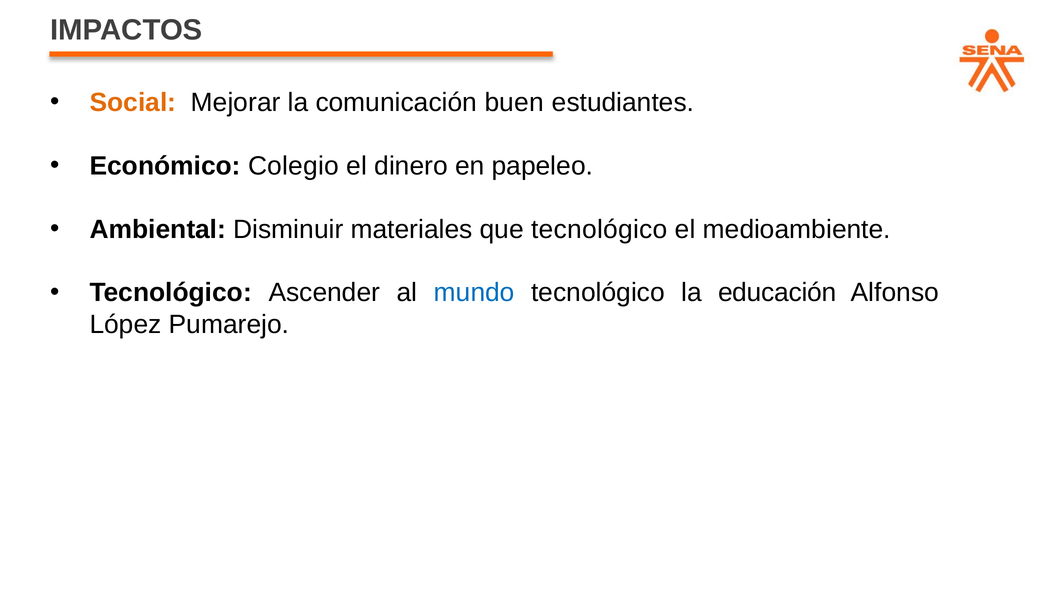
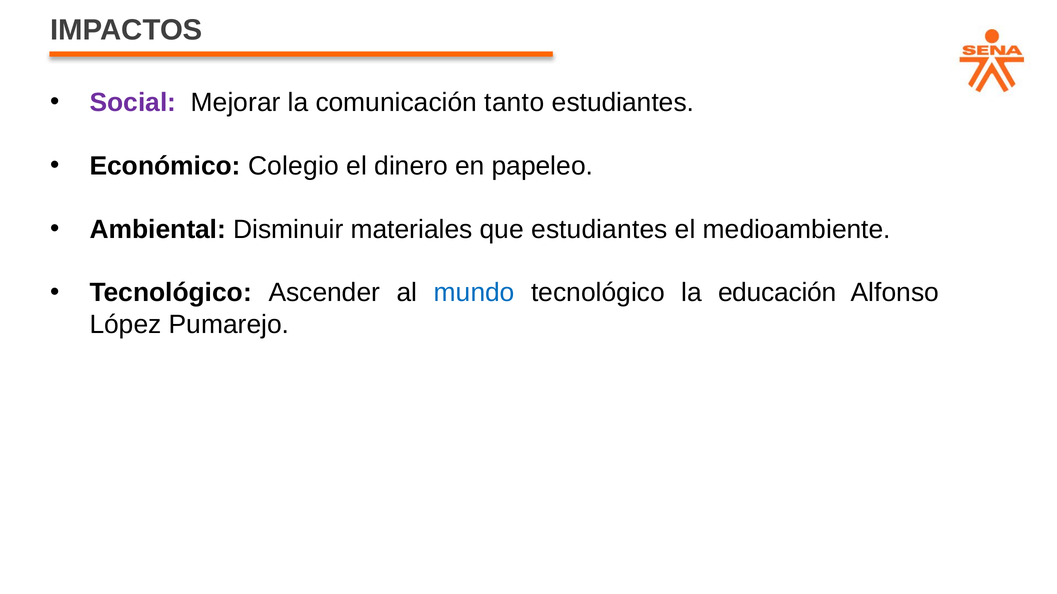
Social colour: orange -> purple (133, 103)
buen: buen -> tanto (514, 103)
que tecnológico: tecnológico -> estudiantes (599, 230)
